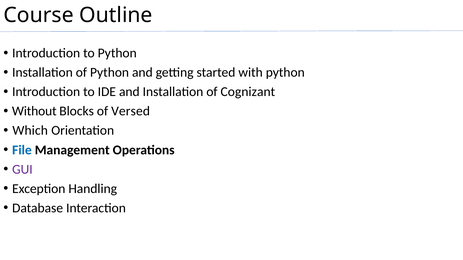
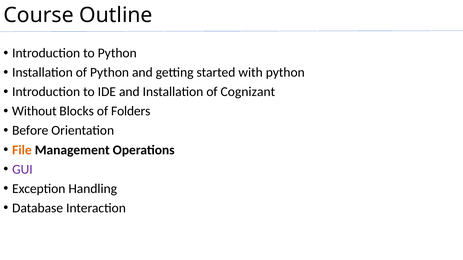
Versed: Versed -> Folders (131, 111)
Which: Which -> Before (30, 131)
File colour: blue -> orange (22, 150)
